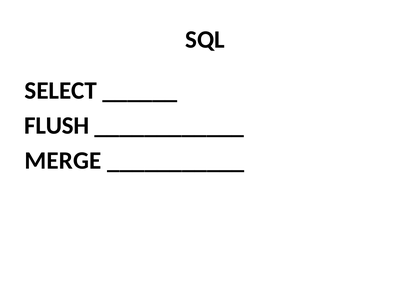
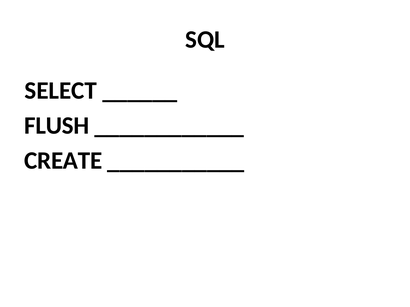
MERGE: MERGE -> CREATE (63, 161)
